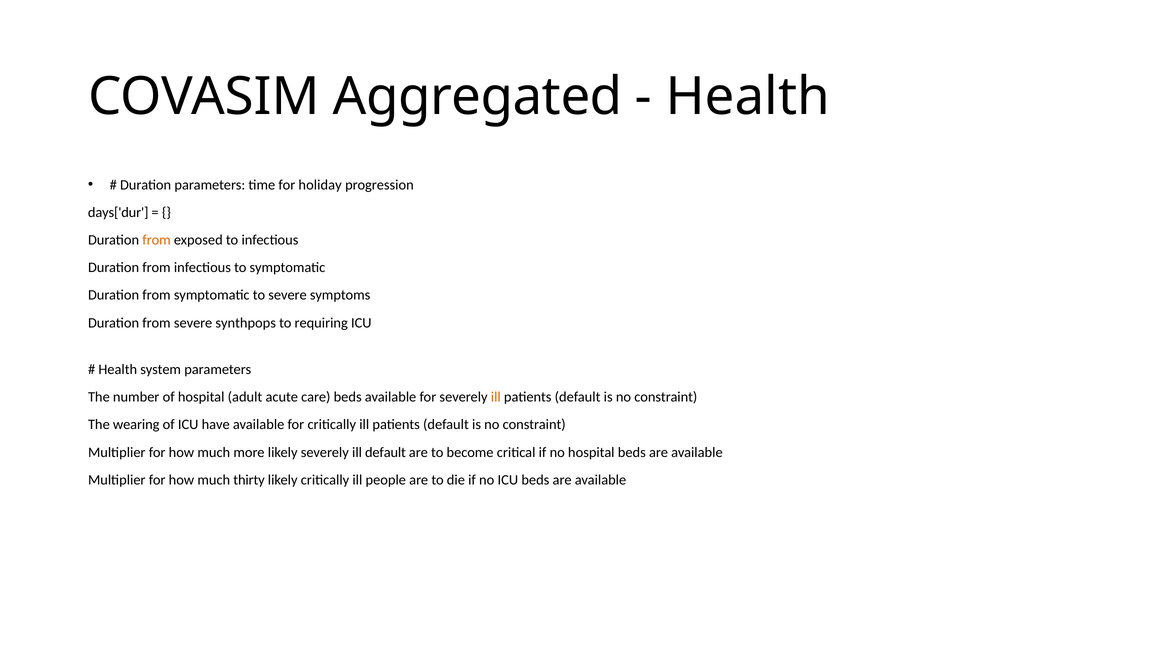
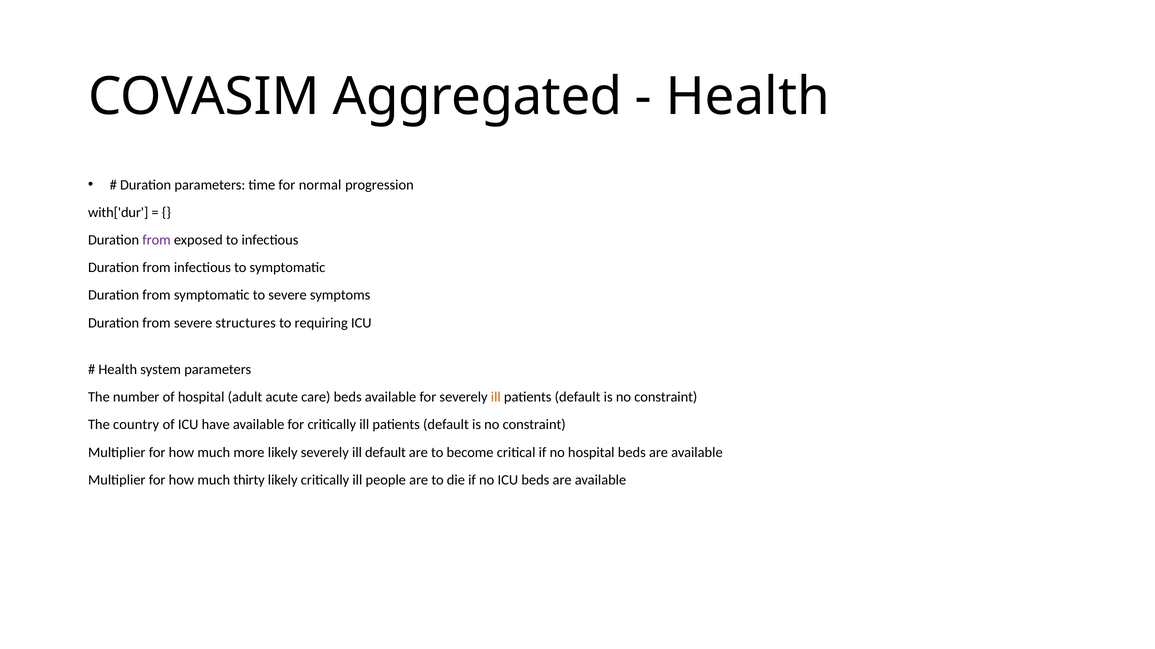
holiday: holiday -> normal (320, 185)
days['dur: days['dur -> with['dur (118, 213)
from colour: orange -> purple (157, 240)
synthpops: synthpops -> structures (246, 323)
wearing: wearing -> country (136, 425)
